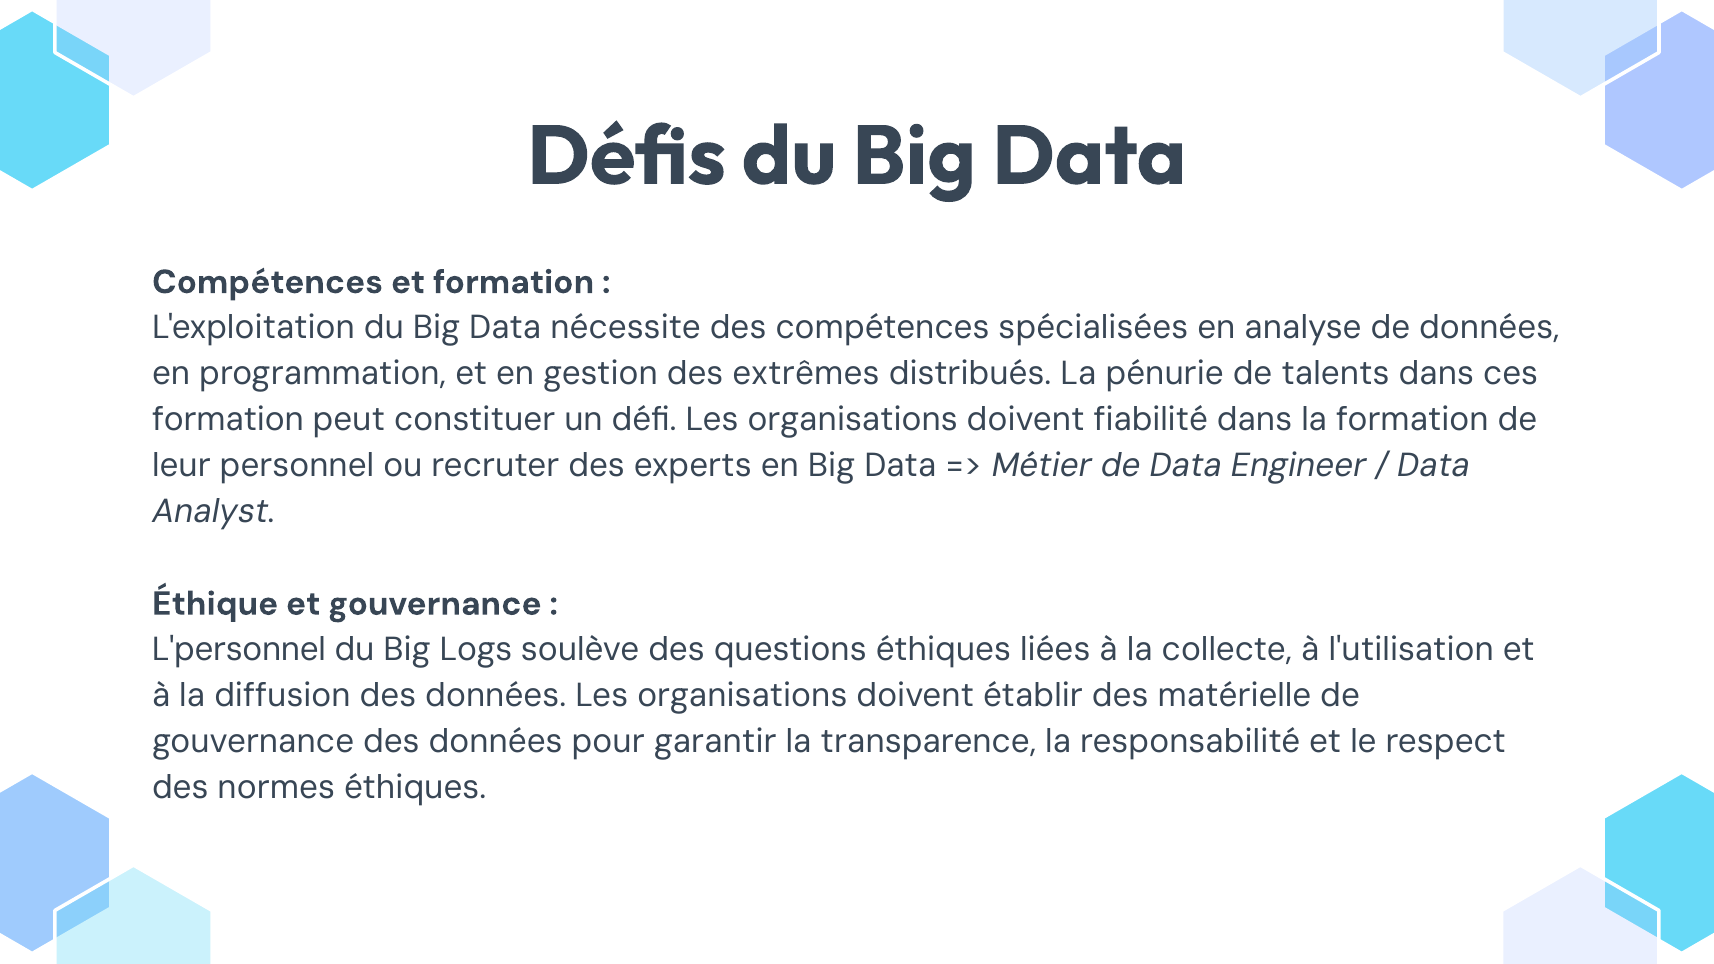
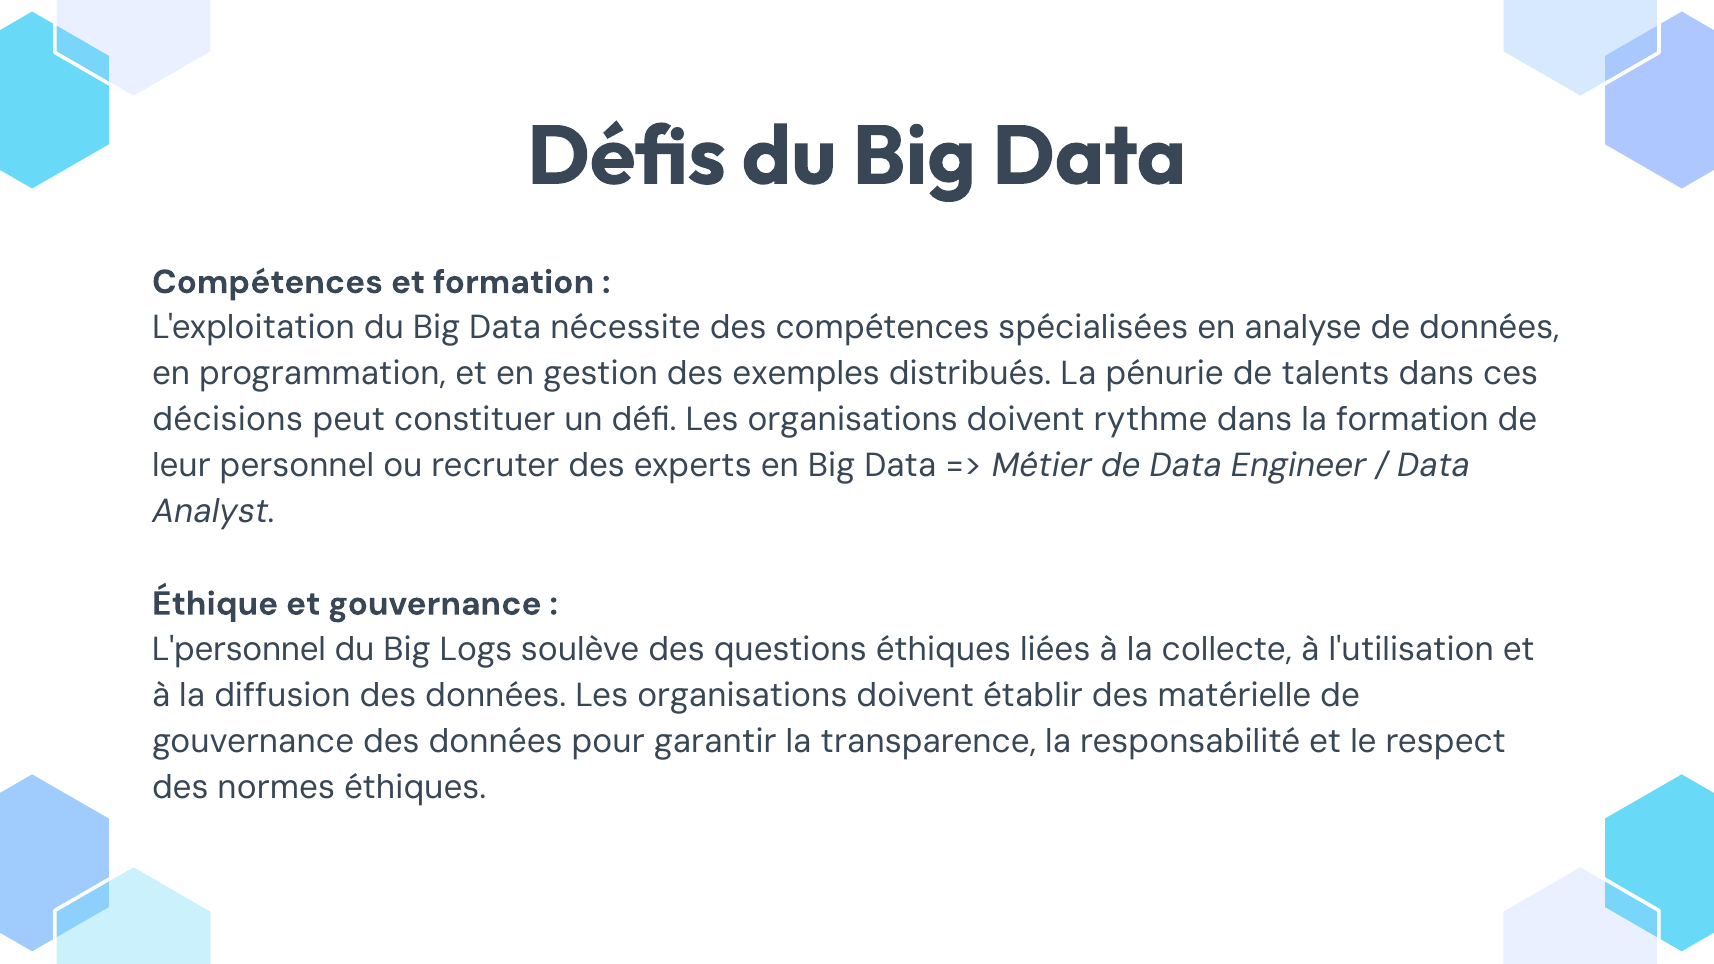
extrêmes: extrêmes -> exemples (806, 374)
formation: formation -> décisions (228, 420)
fiabilité: fiabilité -> rythme (1151, 420)
